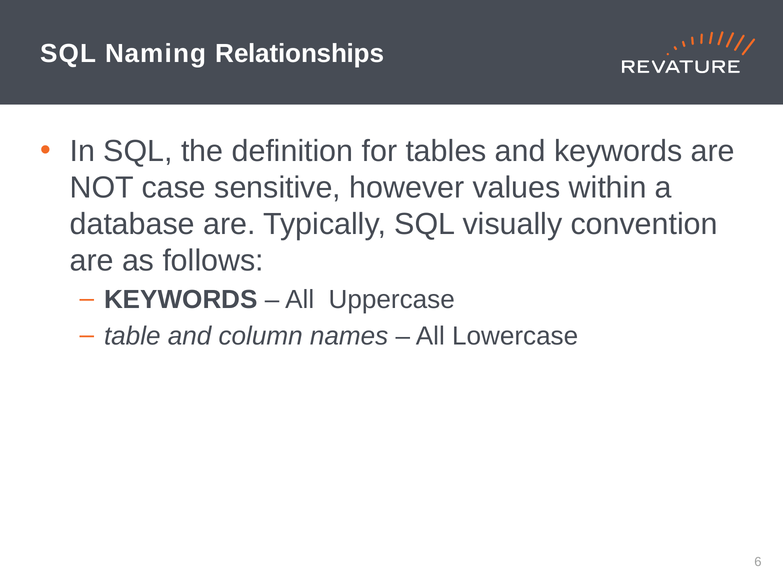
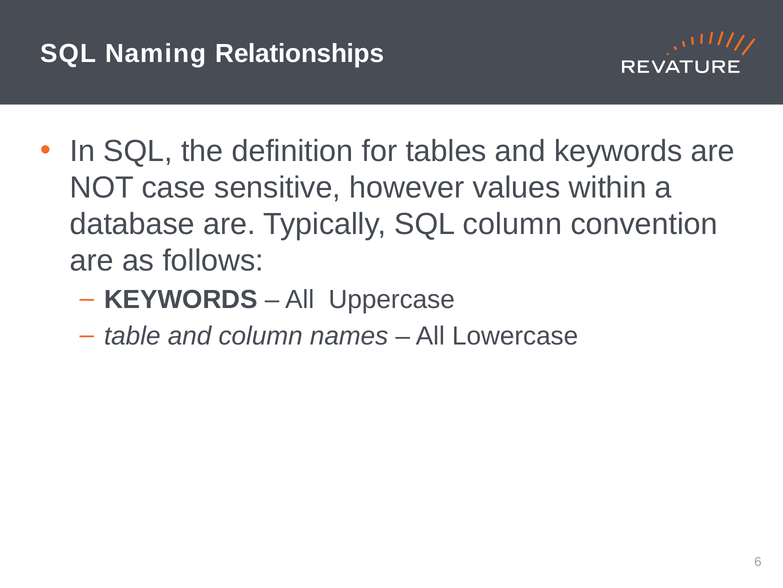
SQL visually: visually -> column (512, 224)
